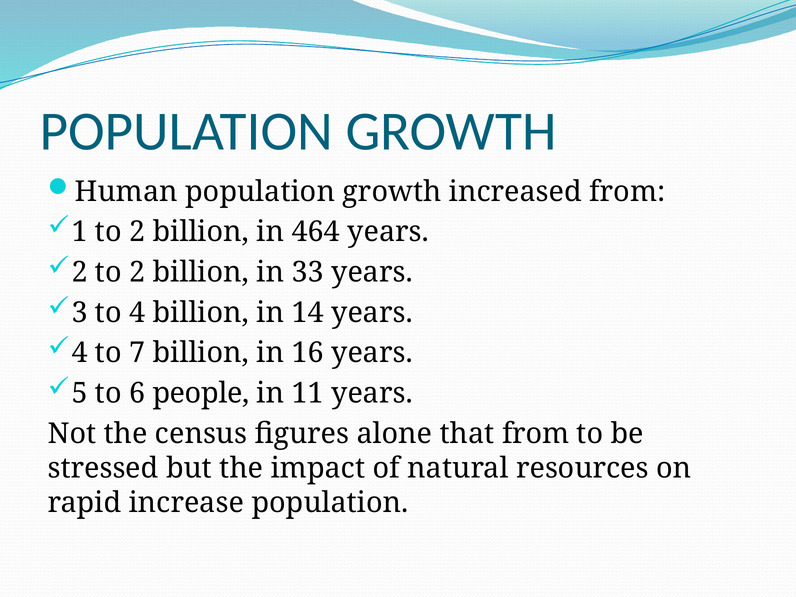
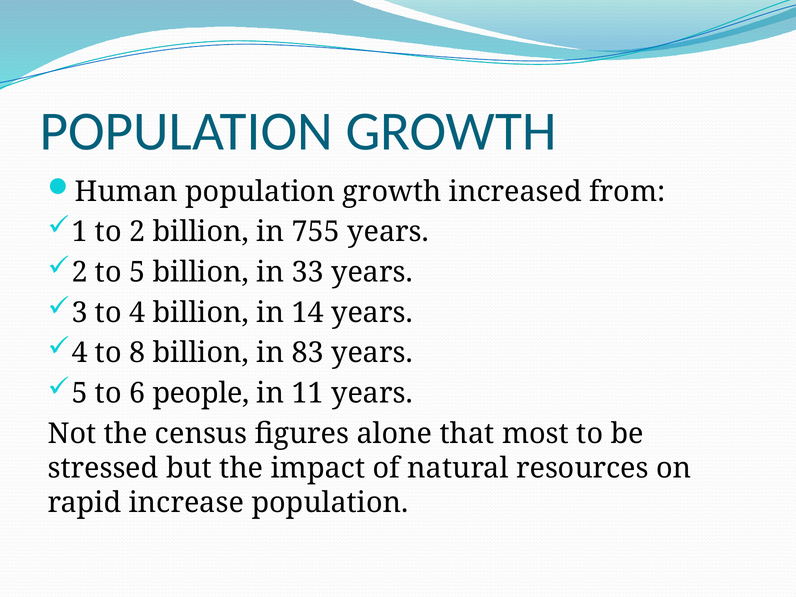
464: 464 -> 755 (316, 232)
2 to 2: 2 -> 5 (137, 272)
7: 7 -> 8 (137, 353)
16: 16 -> 83 (308, 353)
that from: from -> most (535, 434)
